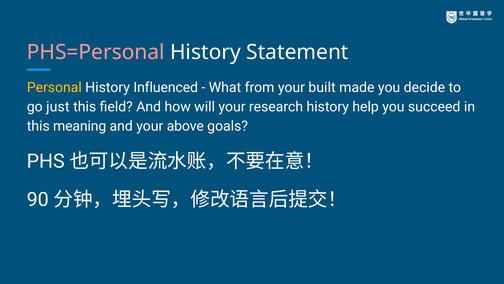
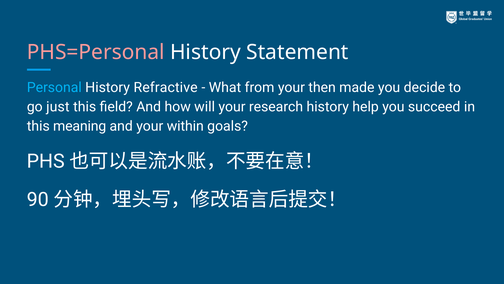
Personal colour: yellow -> light blue (54, 87)
Influenced: Influenced -> Refractive (166, 87)
built: built -> then (322, 87)
above: above -> within (185, 126)
